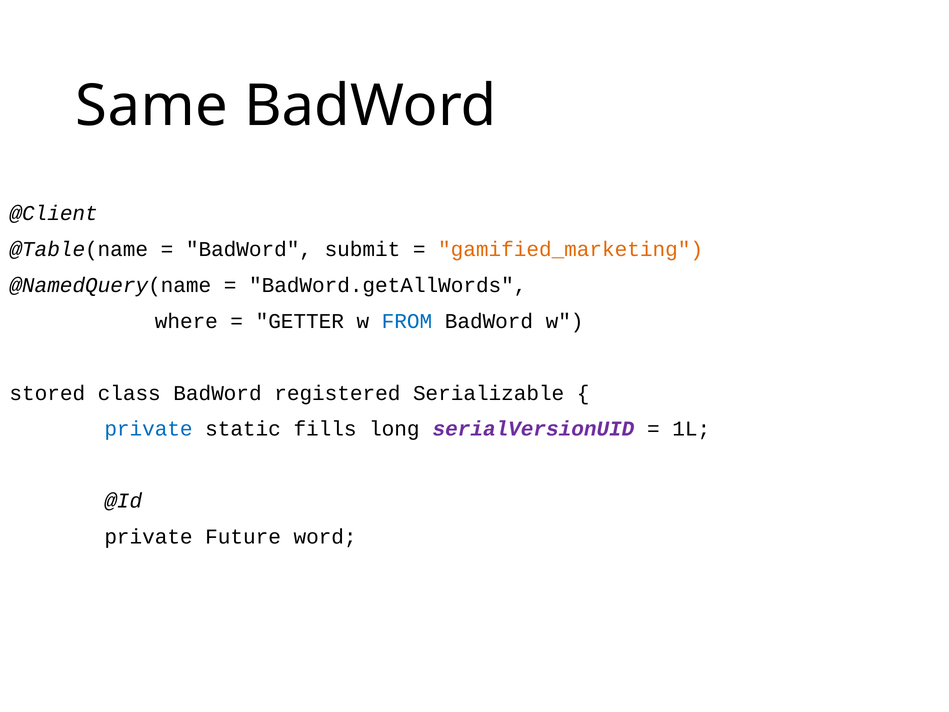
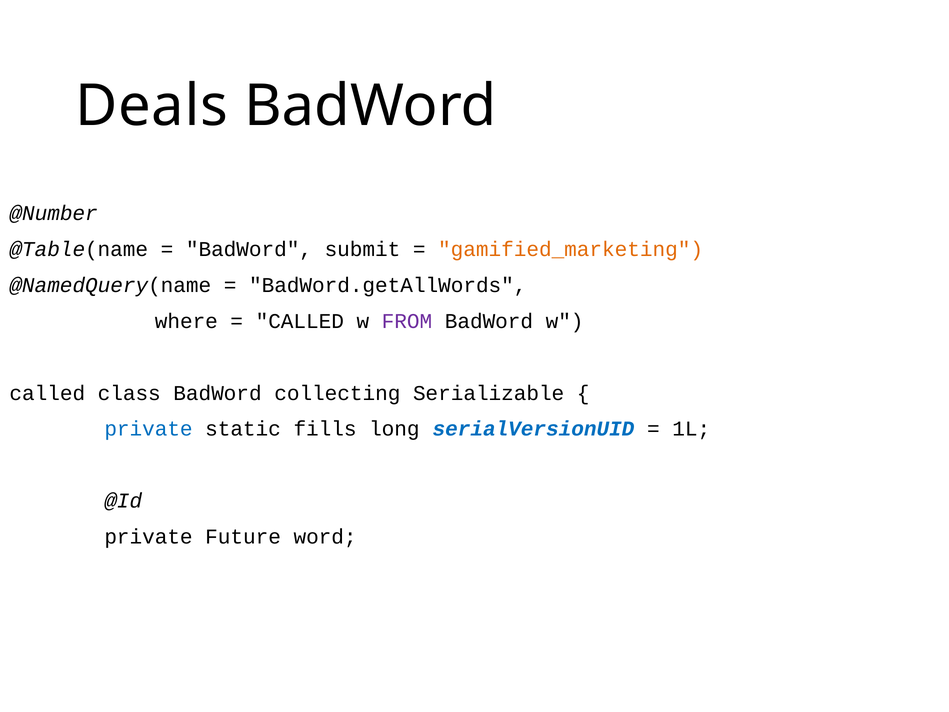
Same: Same -> Deals (152, 106)
@Client: @Client -> @Number (54, 213)
GETTER: GETTER -> CALLED (300, 321)
FROM colour: blue -> purple (407, 321)
stored: stored -> called (47, 393)
registered: registered -> collecting (337, 393)
serialVersionUID colour: purple -> blue (533, 429)
